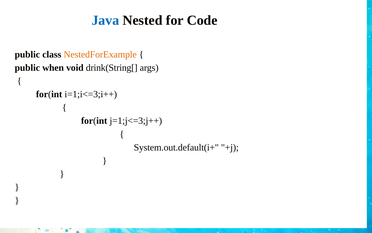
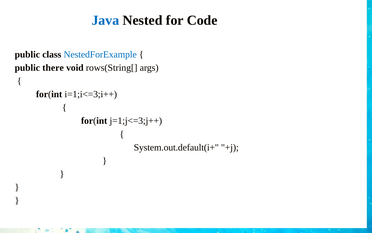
NestedForExample colour: orange -> blue (100, 55)
when: when -> there (53, 68)
drink(String[: drink(String[ -> rows(String[ (112, 68)
